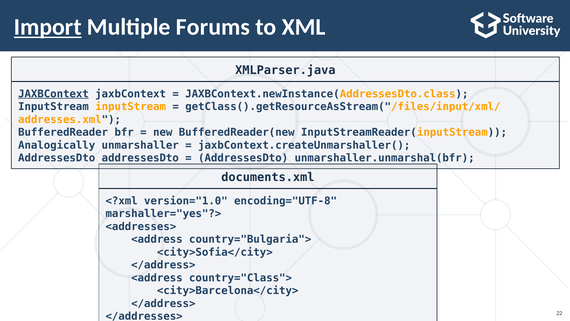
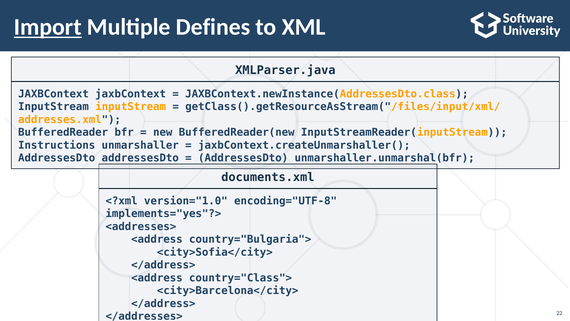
Forums: Forums -> Defines (213, 27)
JAXBContext underline: present -> none (53, 94)
Analogically: Analogically -> Instructions (57, 145)
marshaller="yes"?>: marshaller="yes"?> -> implements="yes"?> (163, 213)
